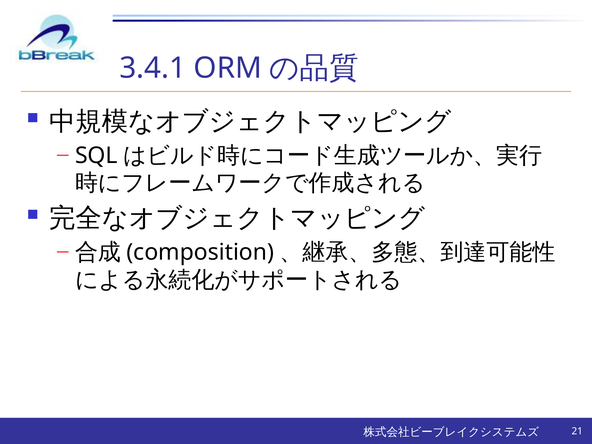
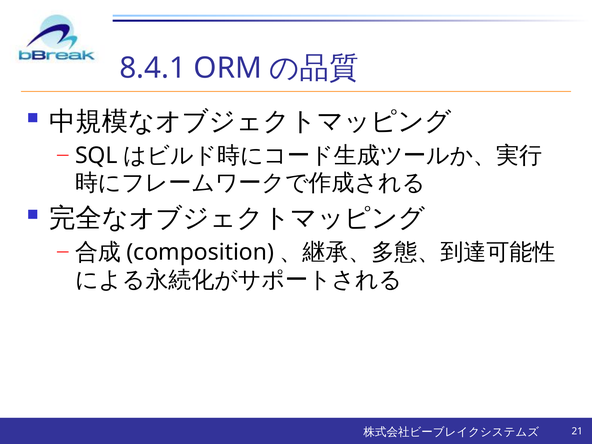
3.4.1: 3.4.1 -> 8.4.1 (153, 68)
